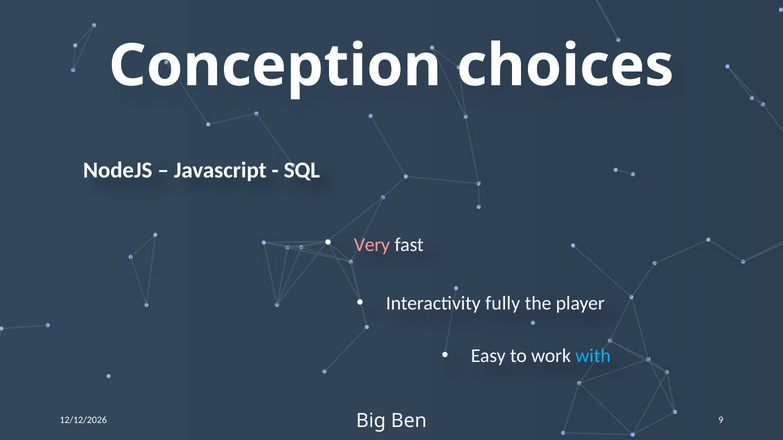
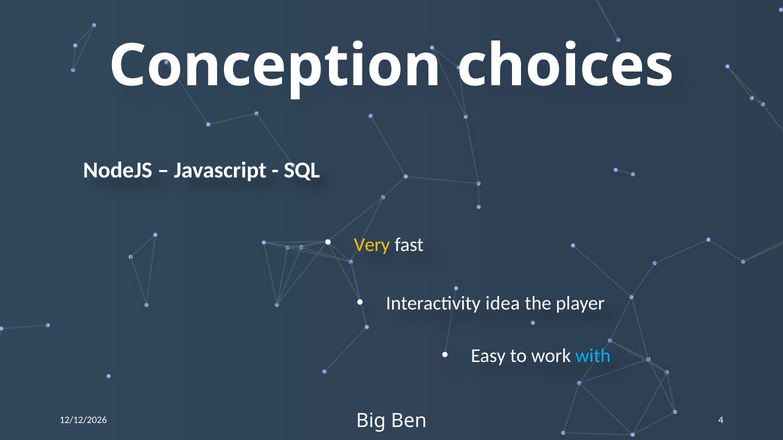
Very colour: pink -> yellow (372, 245)
fully: fully -> idea (503, 304)
9: 9 -> 4 (721, 421)
